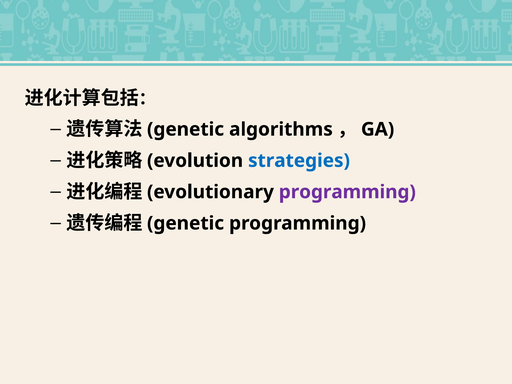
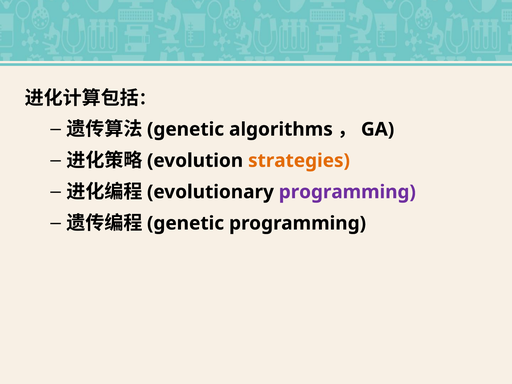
strategies colour: blue -> orange (299, 161)
